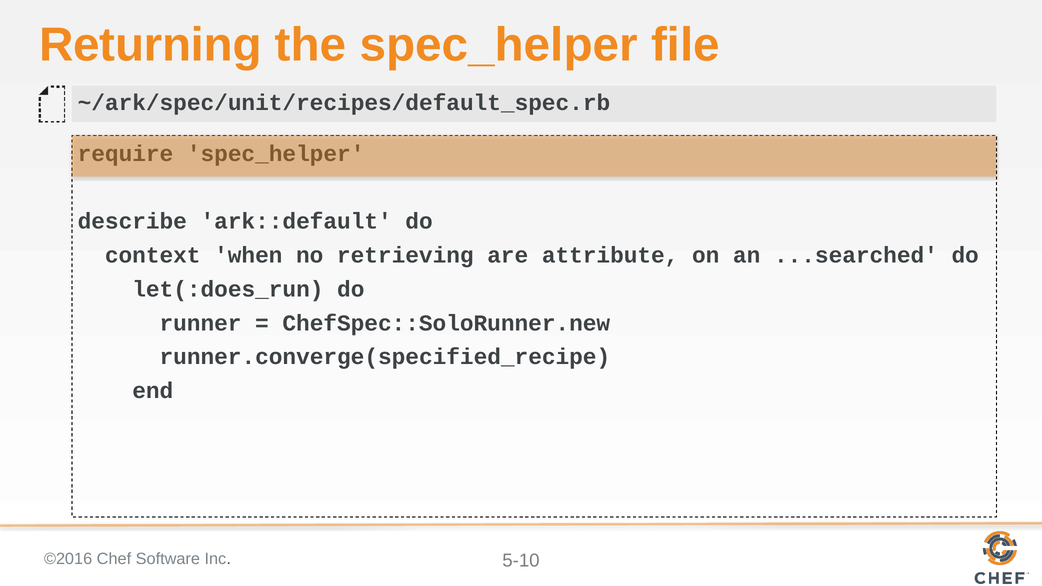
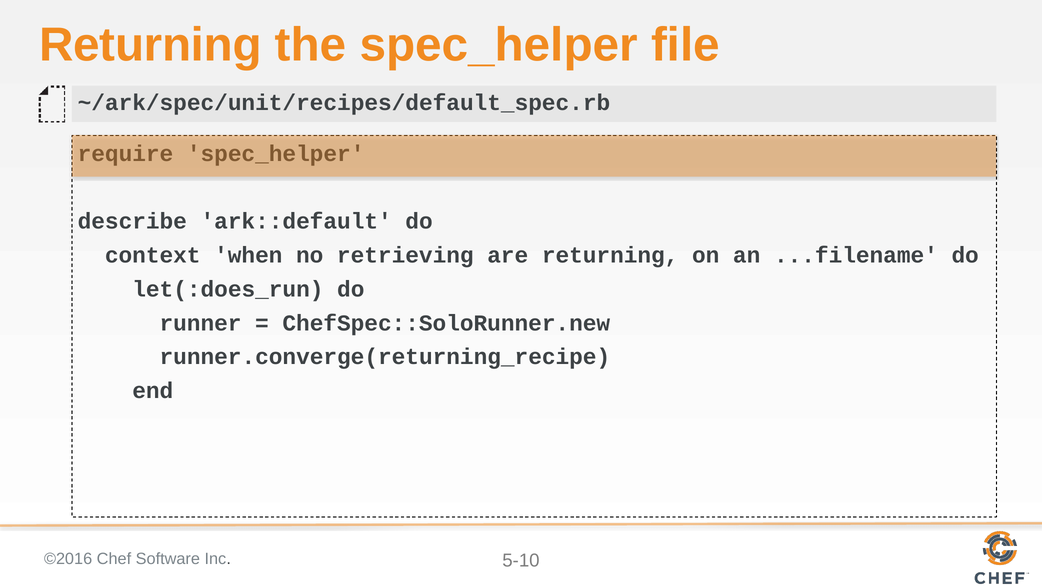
are attribute: attribute -> returning (610, 255)
...searched: ...searched -> ...filename (856, 255)
runner.converge(specified_recipe: runner.converge(specified_recipe -> runner.converge(returning_recipe (385, 357)
